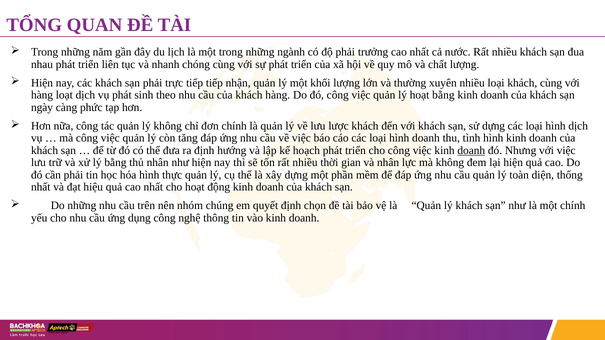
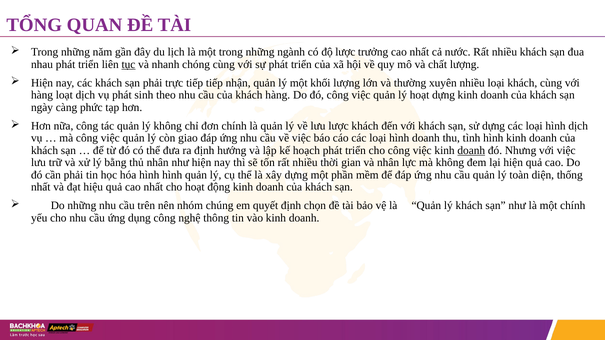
độ phải: phải -> lược (345, 52)
tục underline: none -> present (128, 64)
hoạt bằng: bằng -> dựng (444, 95)
tăng: tăng -> giao (188, 138)
hình thực: thực -> hình (172, 175)
